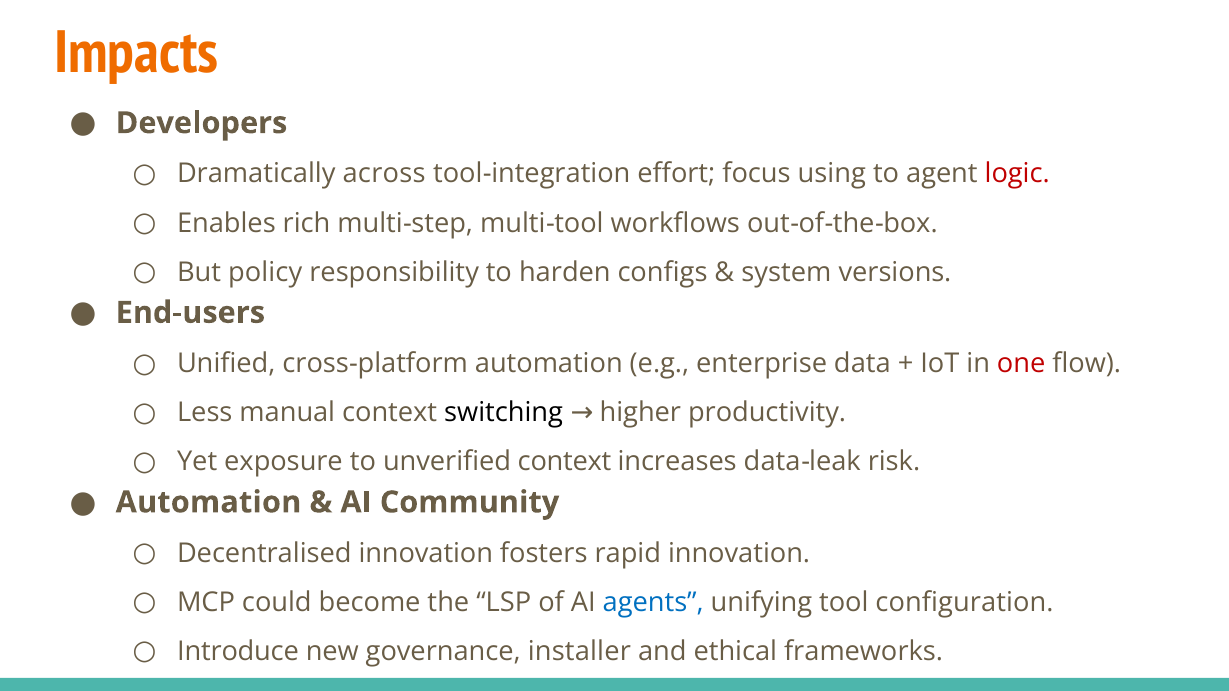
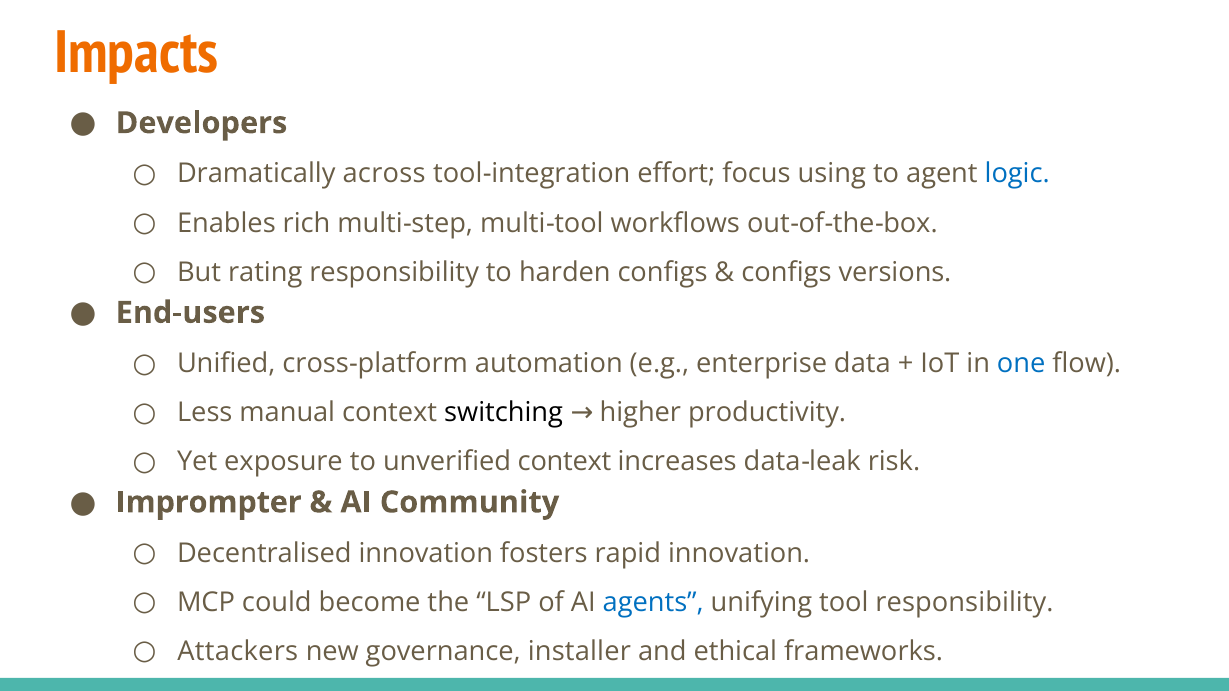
logic colour: red -> blue (1017, 174)
policy: policy -> rating (265, 272)
system: system -> configs (786, 272)
one colour: red -> blue (1021, 364)
Automation: Automation -> Imprompter (209, 503)
tool configuration: configuration -> responsibility (965, 603)
Introduce: Introduce -> Attackers (238, 652)
